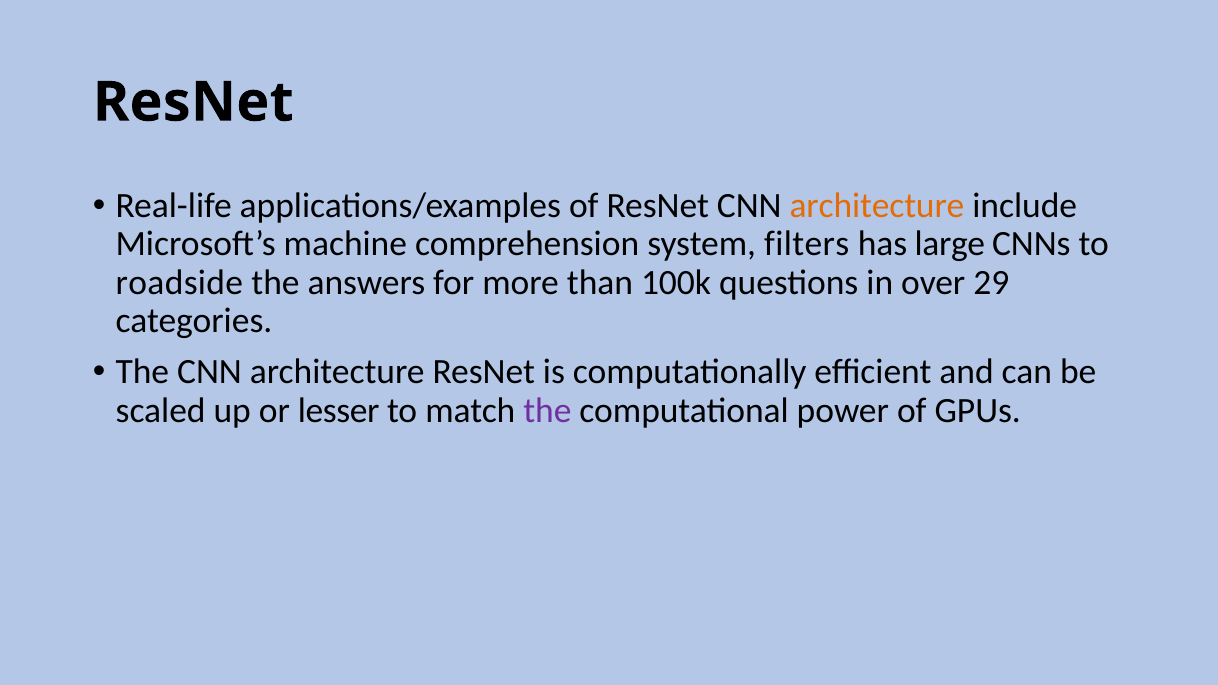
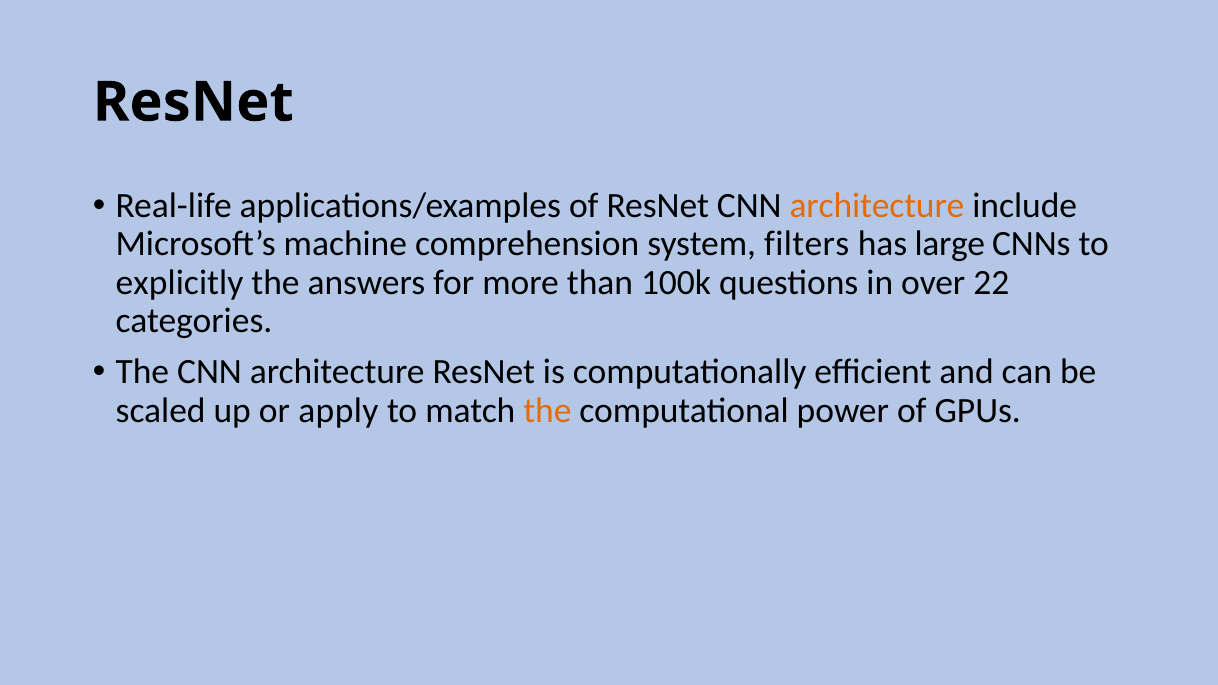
roadside: roadside -> explicitly (180, 283)
29: 29 -> 22 (991, 283)
lesser: lesser -> apply (338, 410)
the colour: purple -> orange (547, 410)
